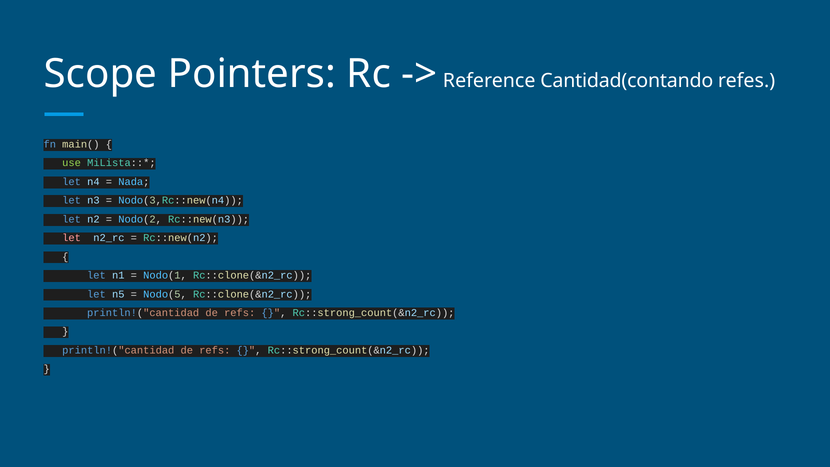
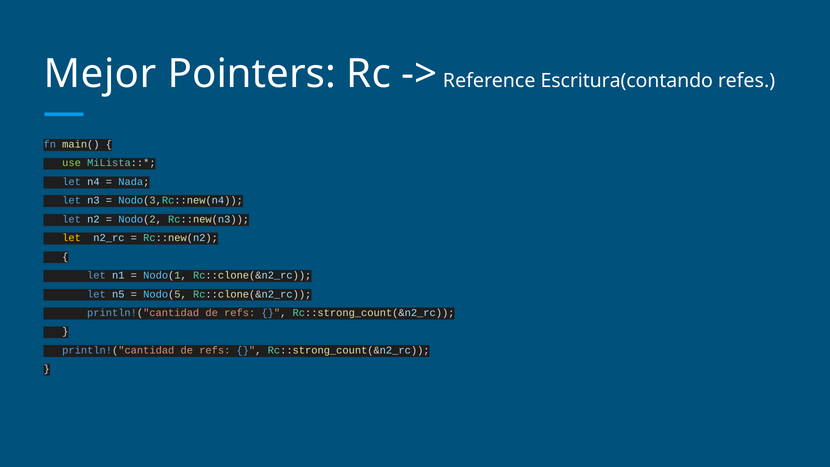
Scope: Scope -> Mejor (100, 74)
Cantidad(contando: Cantidad(contando -> Escritura(contando (627, 81)
let colour: pink -> yellow (72, 238)
